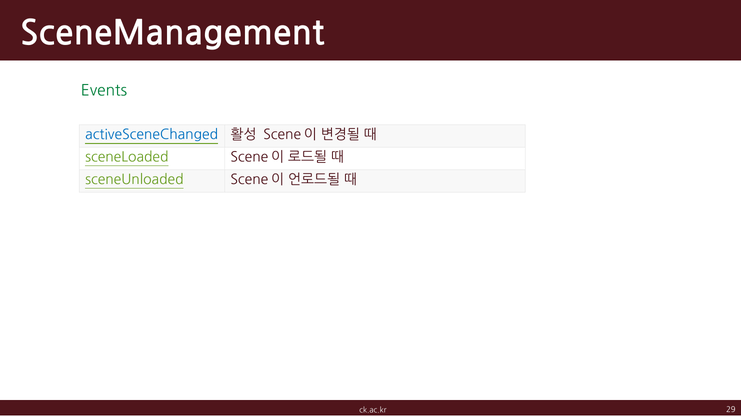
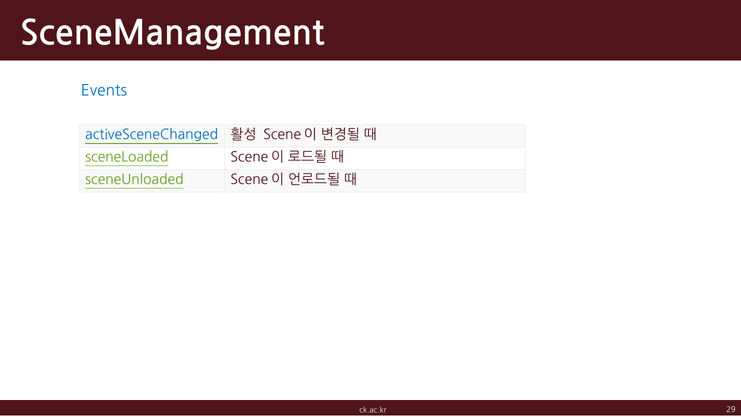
Events colour: green -> blue (104, 91)
